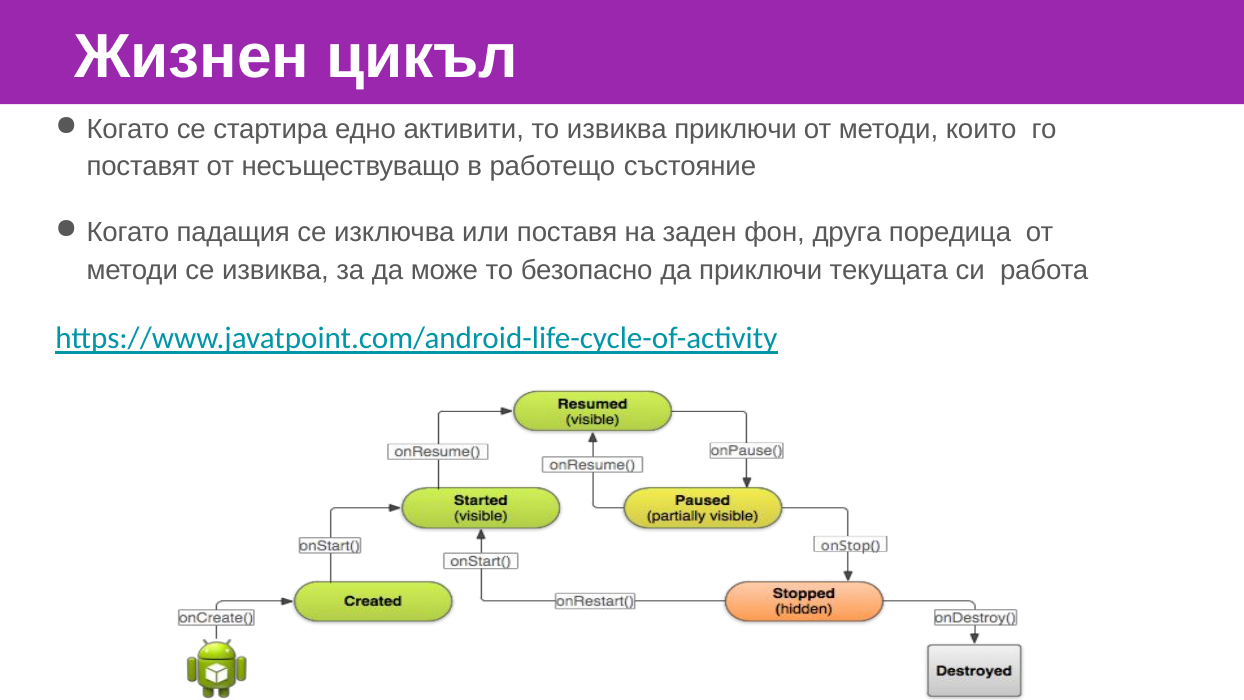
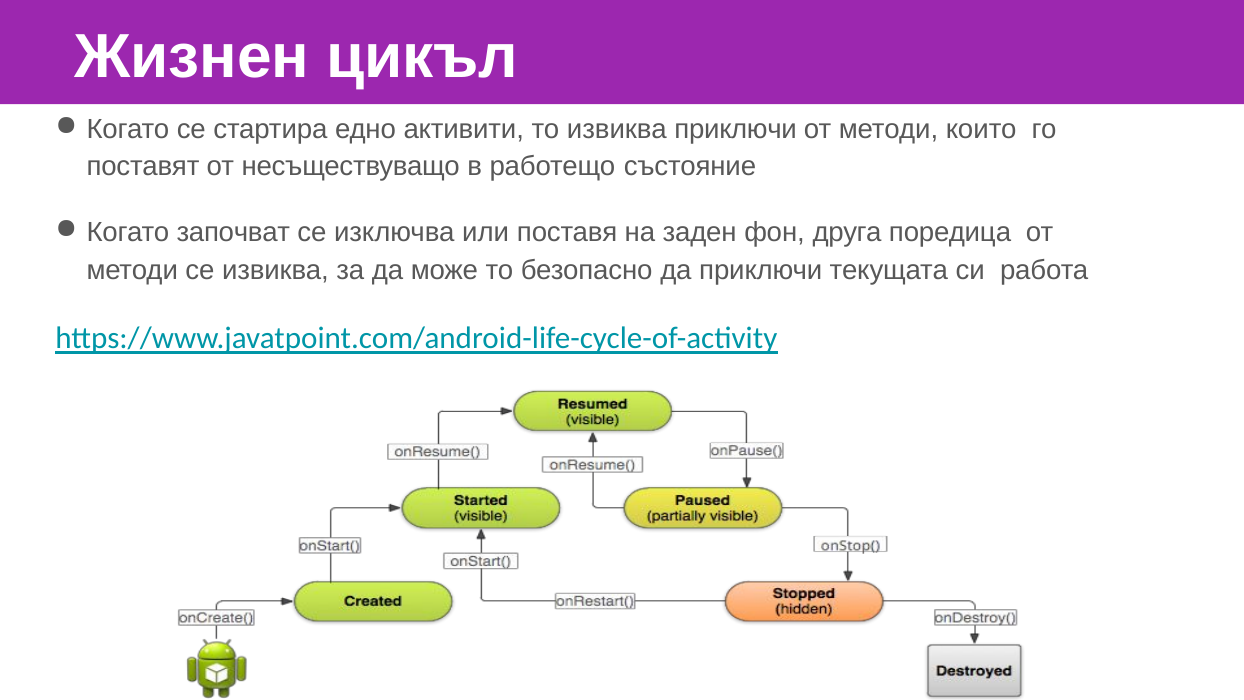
падащия: падащия -> започват (233, 232)
